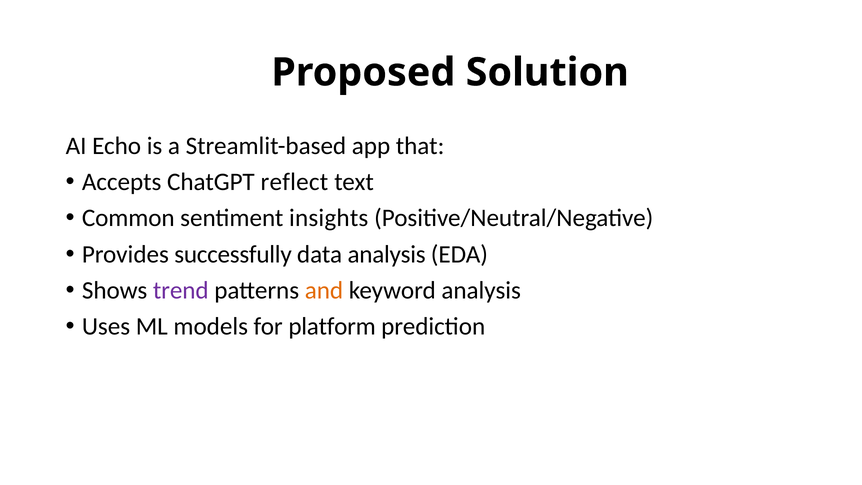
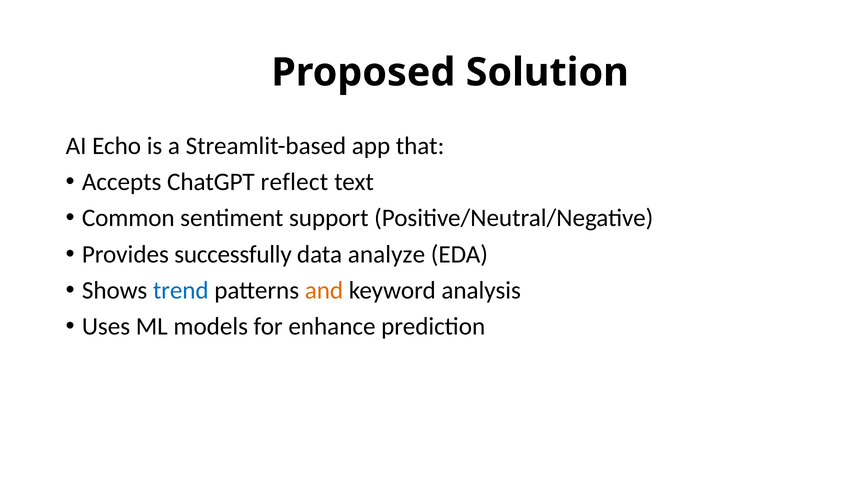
insights: insights -> support (329, 218)
data analysis: analysis -> analyze (386, 254)
trend colour: purple -> blue (181, 290)
platform: platform -> enhance (332, 326)
